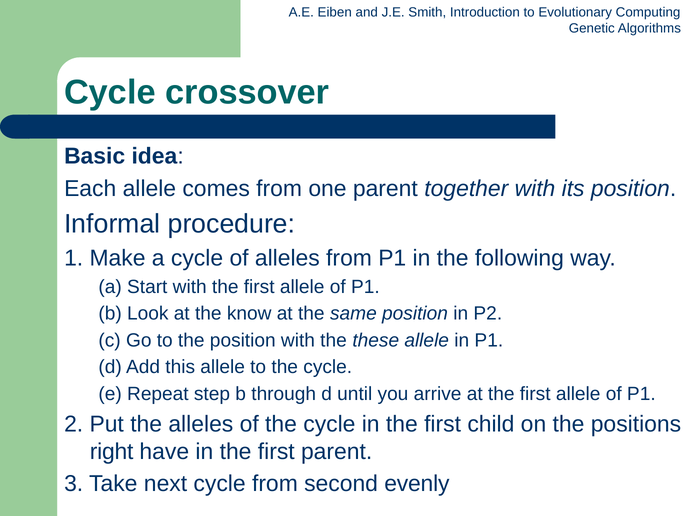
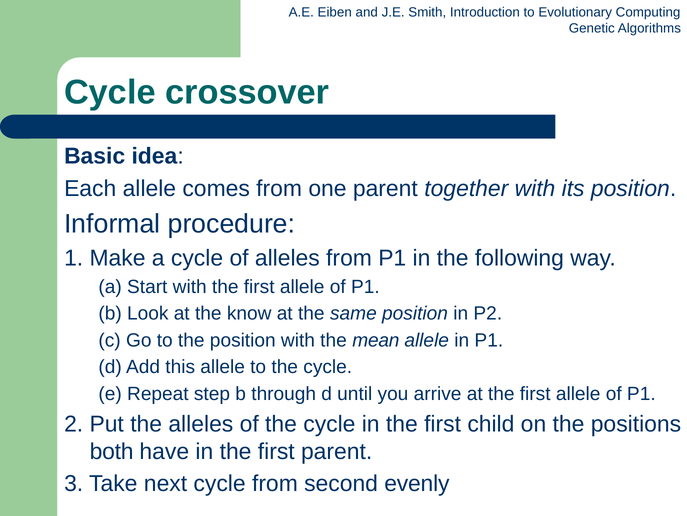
these: these -> mean (376, 340)
right: right -> both (112, 451)
